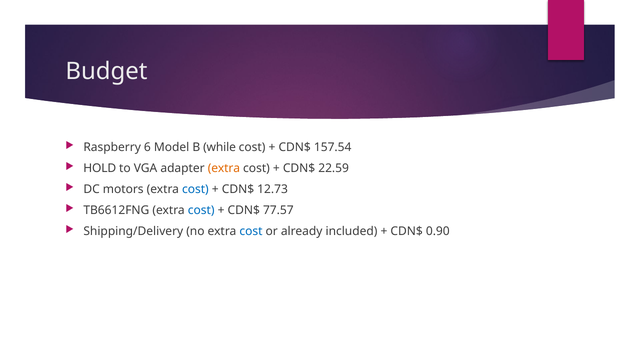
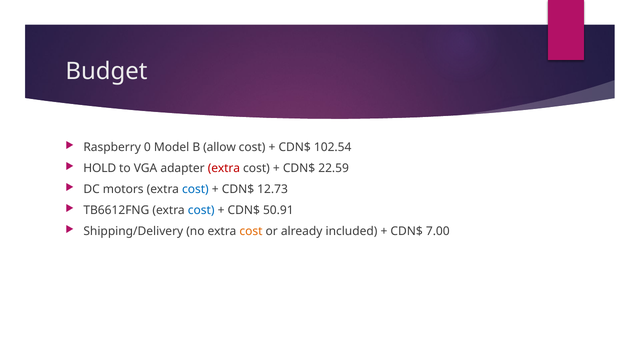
6: 6 -> 0 (147, 147)
while: while -> allow (220, 147)
157.54: 157.54 -> 102.54 (333, 147)
extra colour: orange -> red (224, 168)
77.57: 77.57 -> 50.91 (278, 210)
cost colour: blue -> orange (251, 231)
0.90: 0.90 -> 7.00 (438, 231)
